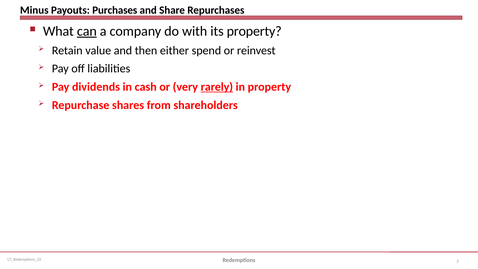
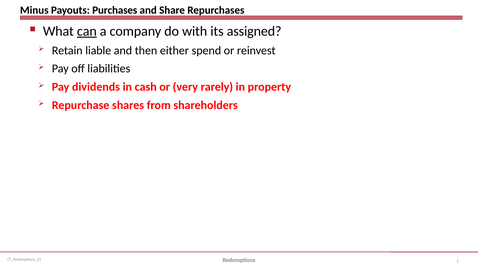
its property: property -> assigned (254, 31)
value: value -> liable (98, 50)
rarely underline: present -> none (217, 87)
